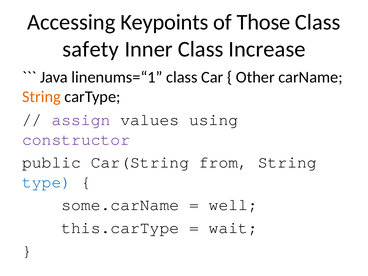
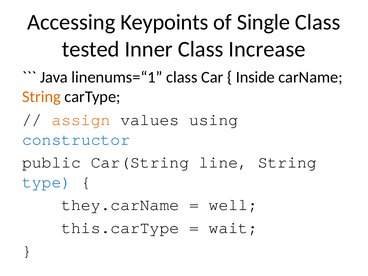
Those: Those -> Single (263, 22)
safety: safety -> tested (91, 49)
Other: Other -> Inside (255, 77)
assign colour: purple -> orange (81, 120)
constructor colour: purple -> blue (76, 139)
from: from -> line (223, 162)
some.carName: some.carName -> they.carName (120, 205)
